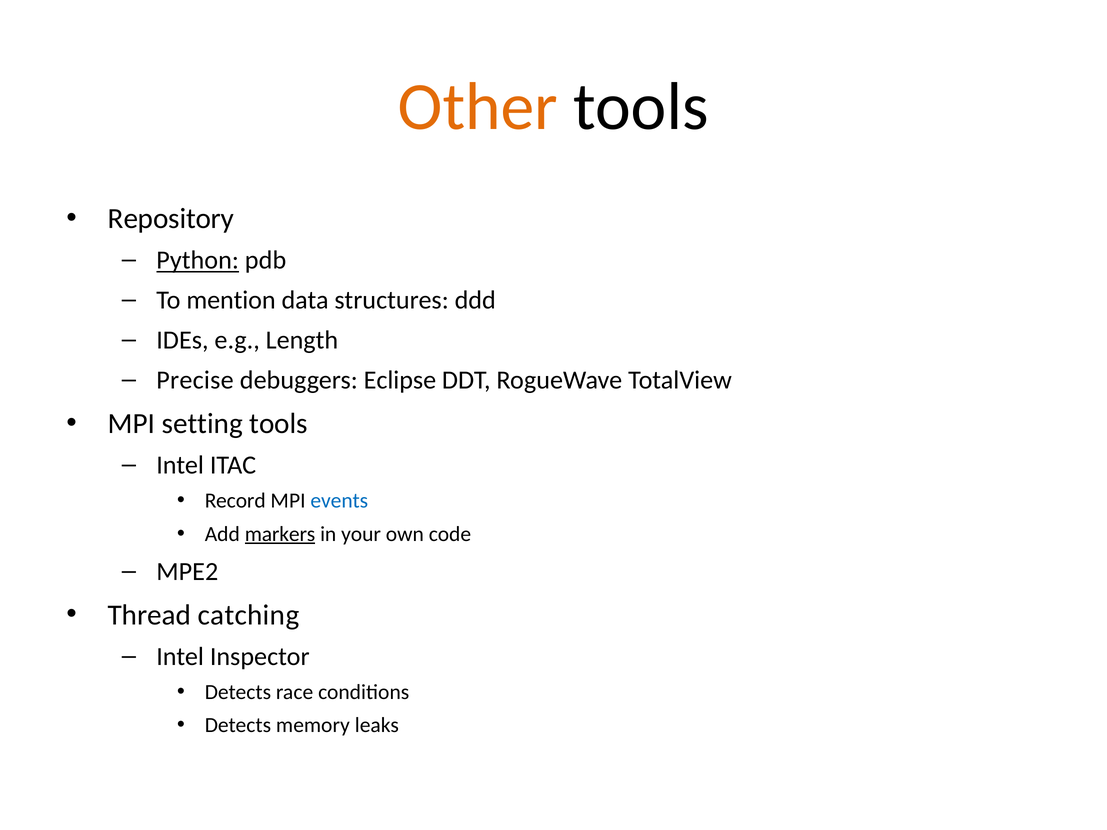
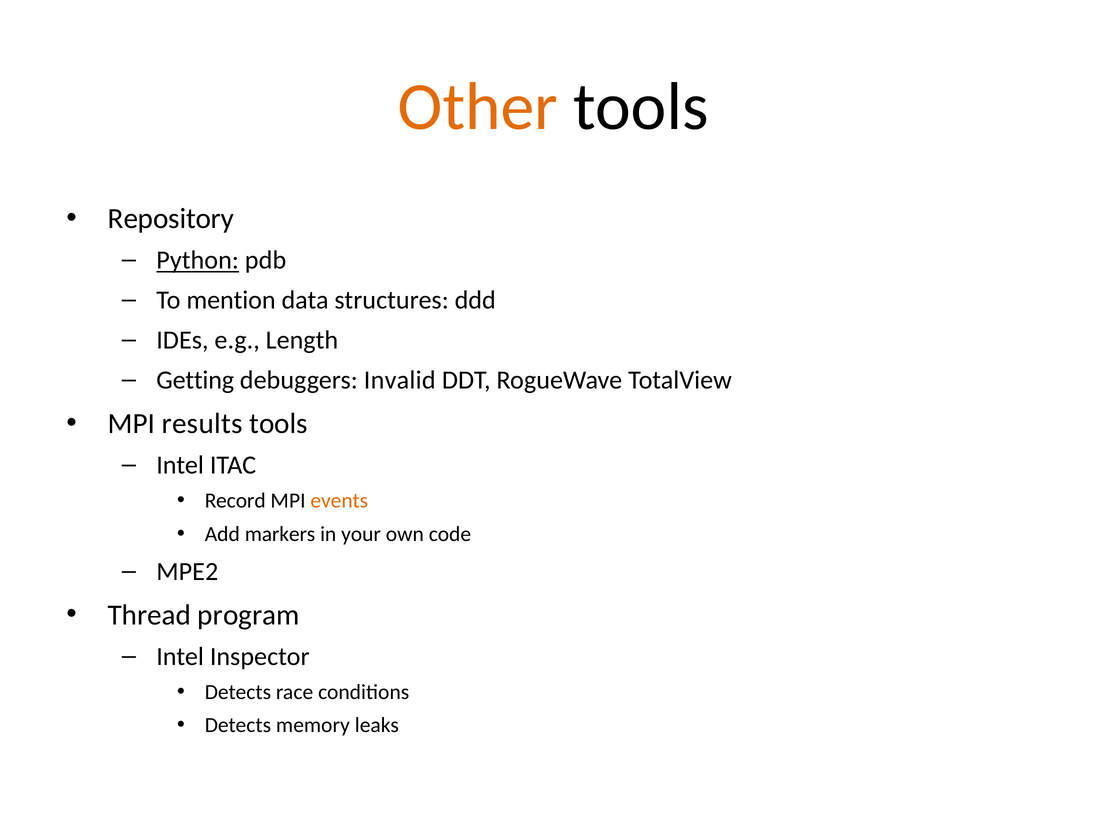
Precise: Precise -> Getting (195, 380)
Eclipse: Eclipse -> Invalid (400, 380)
setting: setting -> results (202, 424)
events colour: blue -> orange (339, 501)
markers underline: present -> none (280, 534)
catching: catching -> program (249, 615)
